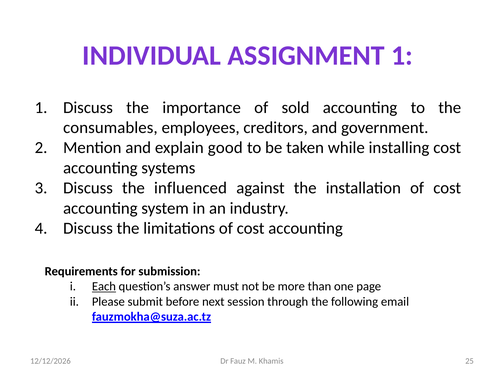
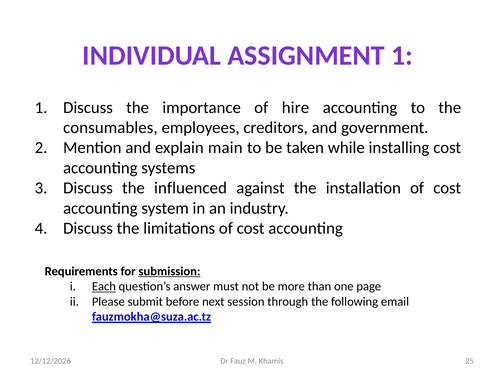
sold: sold -> hire (295, 107)
good: good -> main (225, 148)
submission underline: none -> present (169, 271)
